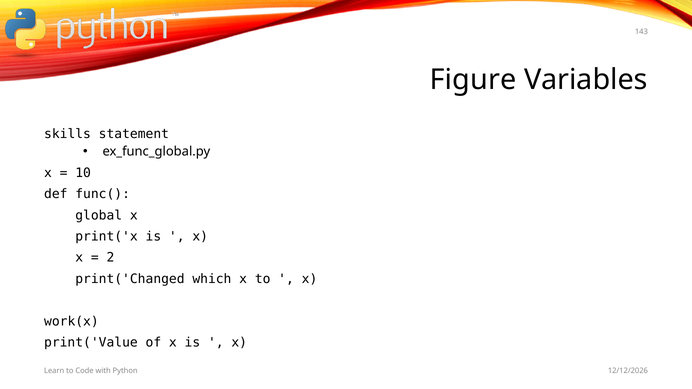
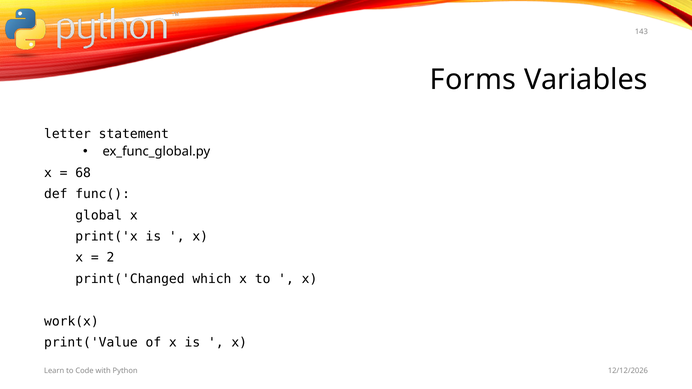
Figure: Figure -> Forms (473, 80)
skills: skills -> letter (68, 134)
10: 10 -> 68 (83, 173)
